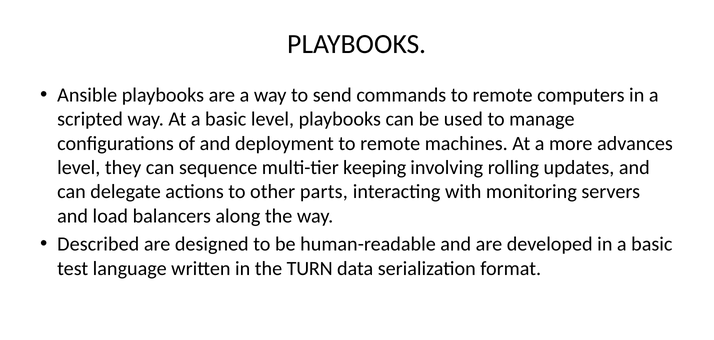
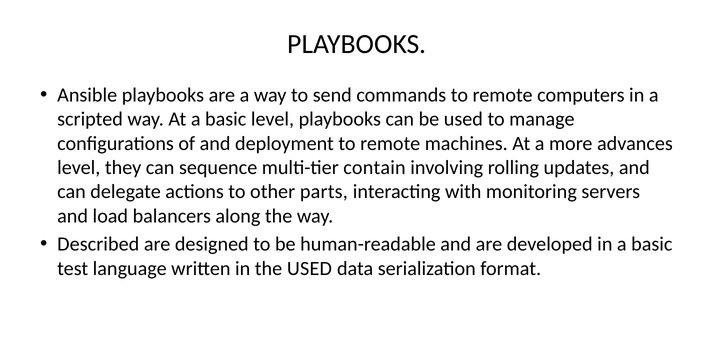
keeping: keeping -> contain (374, 168)
the TURN: TURN -> USED (309, 268)
